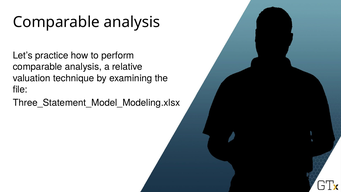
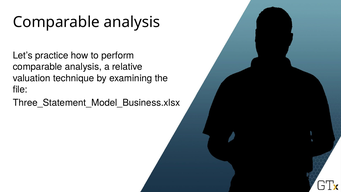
Three_Statement_Model_Modeling.xlsx: Three_Statement_Model_Modeling.xlsx -> Three_Statement_Model_Business.xlsx (96, 103)
